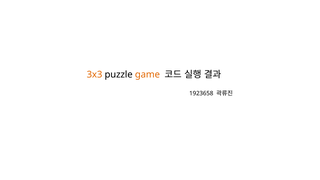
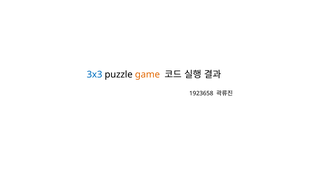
3x3 colour: orange -> blue (94, 75)
